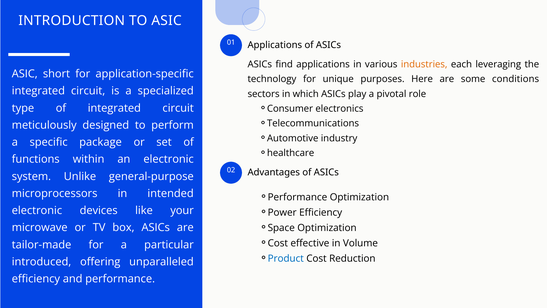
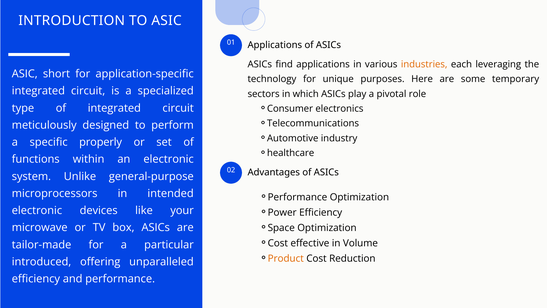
conditions: conditions -> temporary (516, 79)
package: package -> properly (101, 142)
Product colour: blue -> orange (286, 258)
